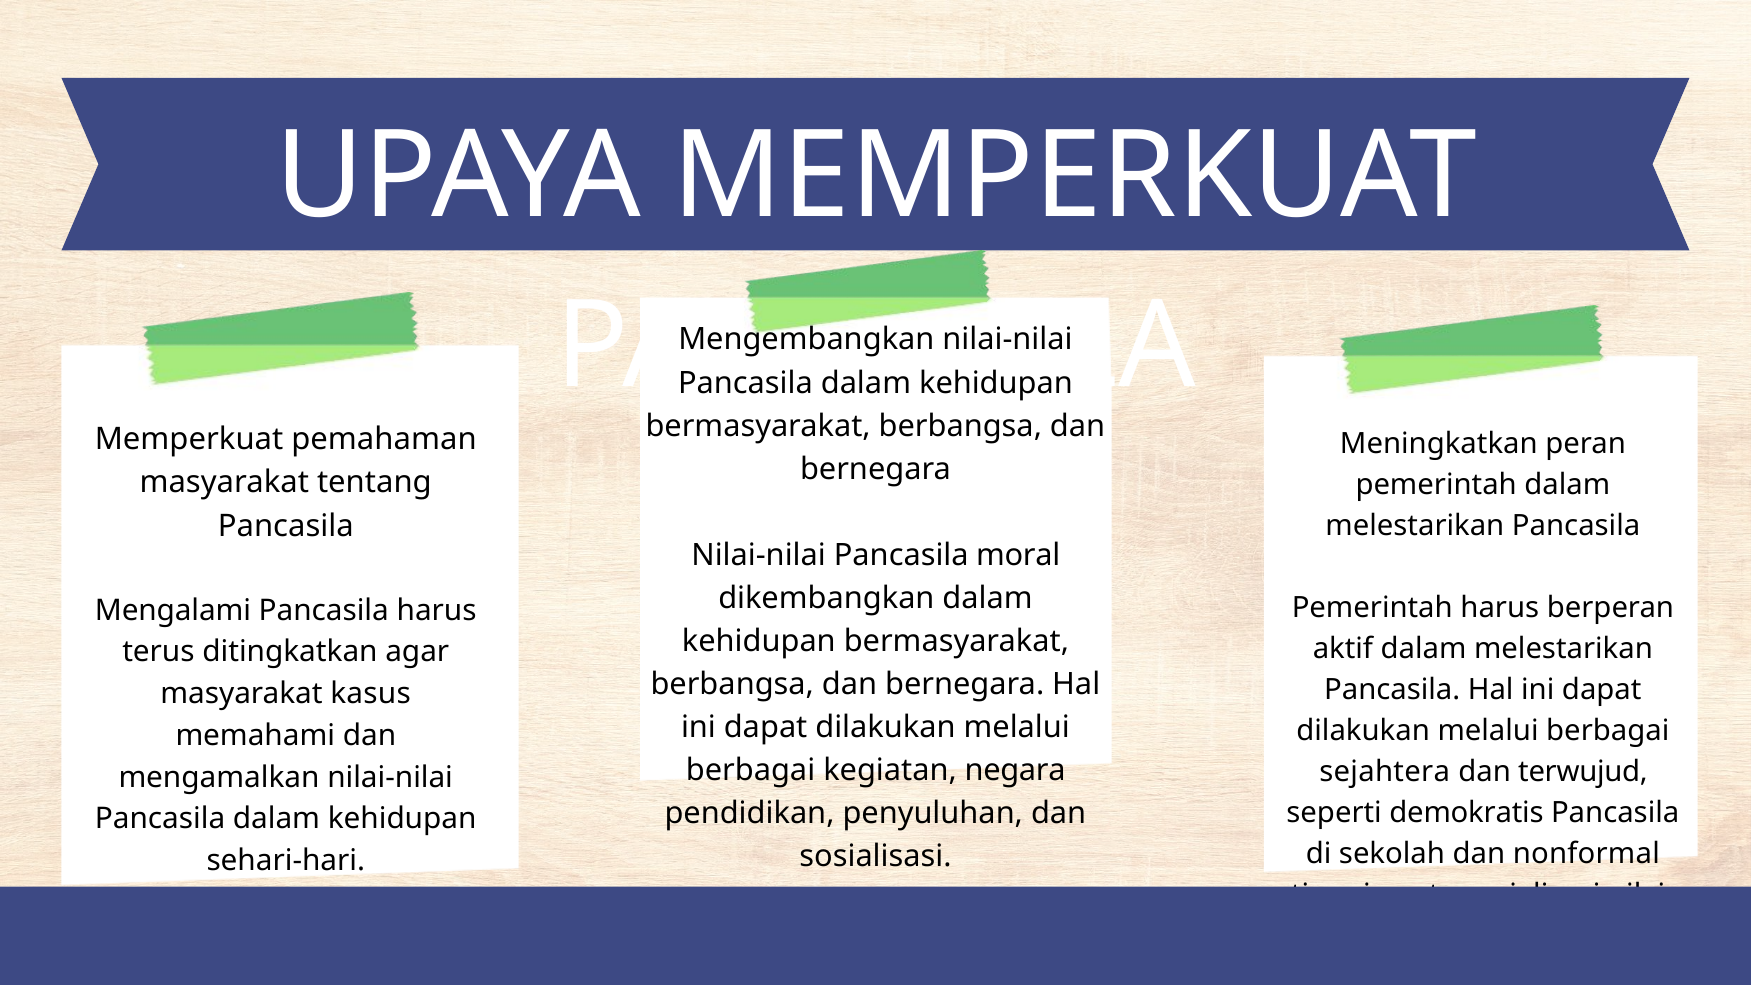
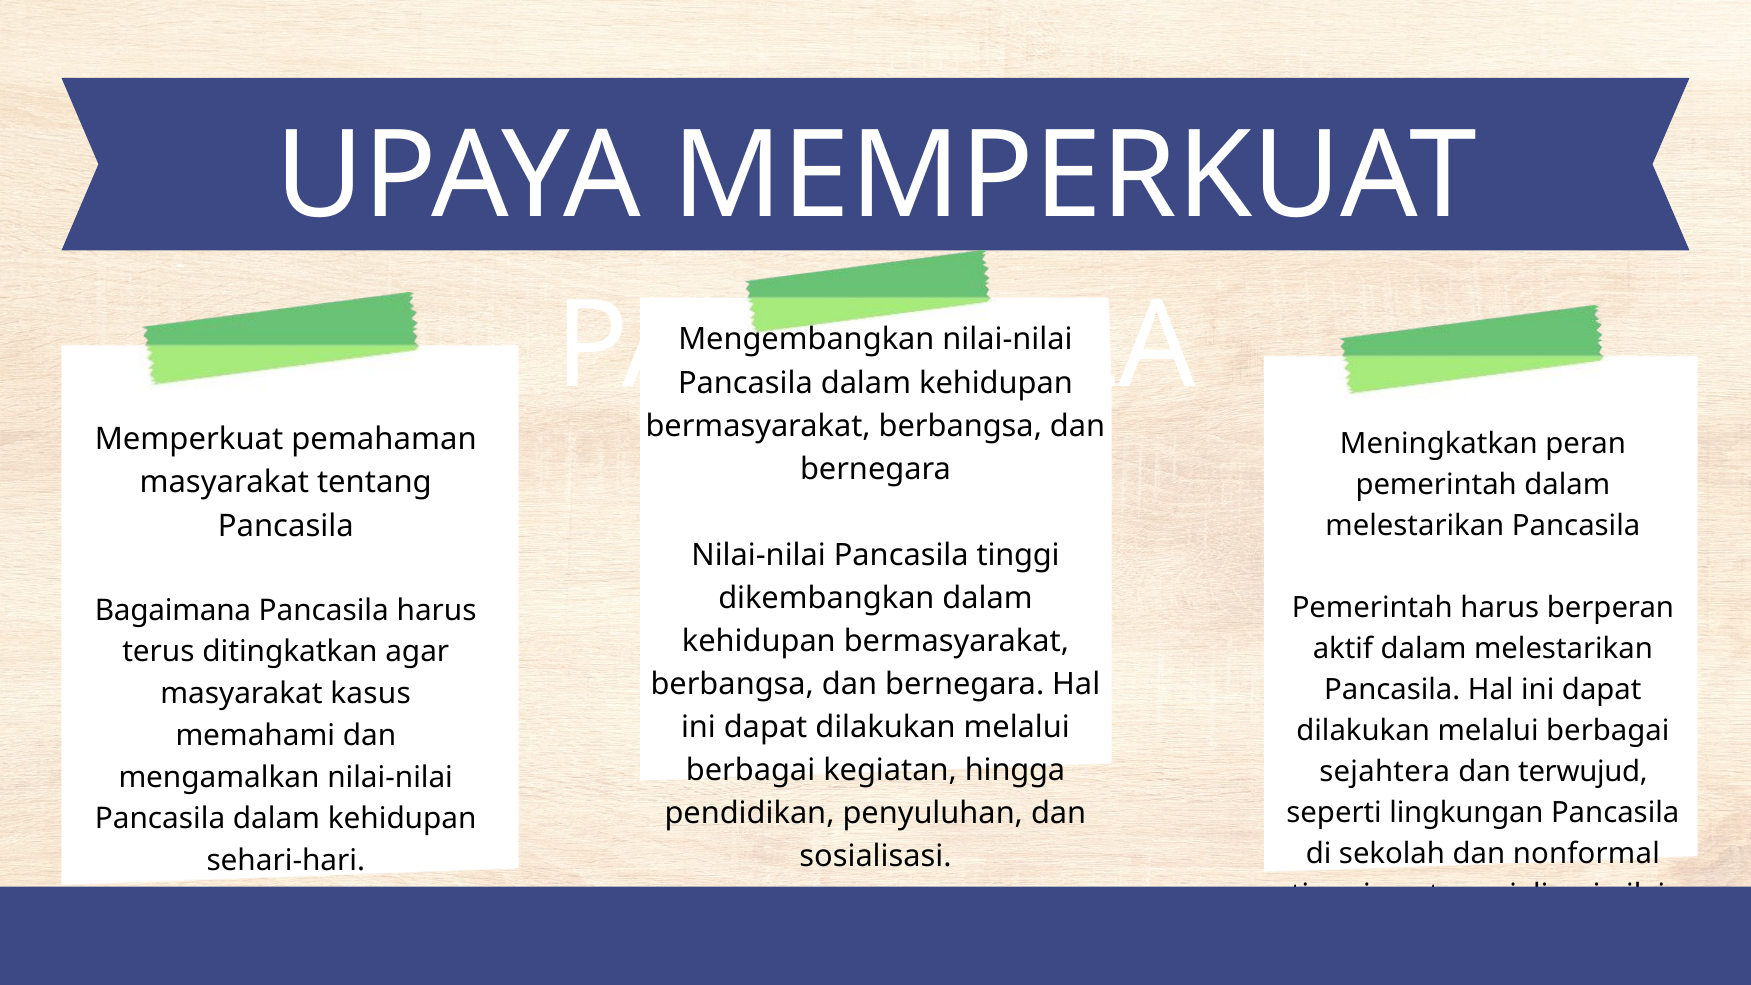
Pancasila moral: moral -> tinggi (1018, 555)
Mengalami: Mengalami -> Bagaimana (173, 610)
negara: negara -> hingga (1015, 770)
demokratis: demokratis -> lingkungan (1466, 813)
